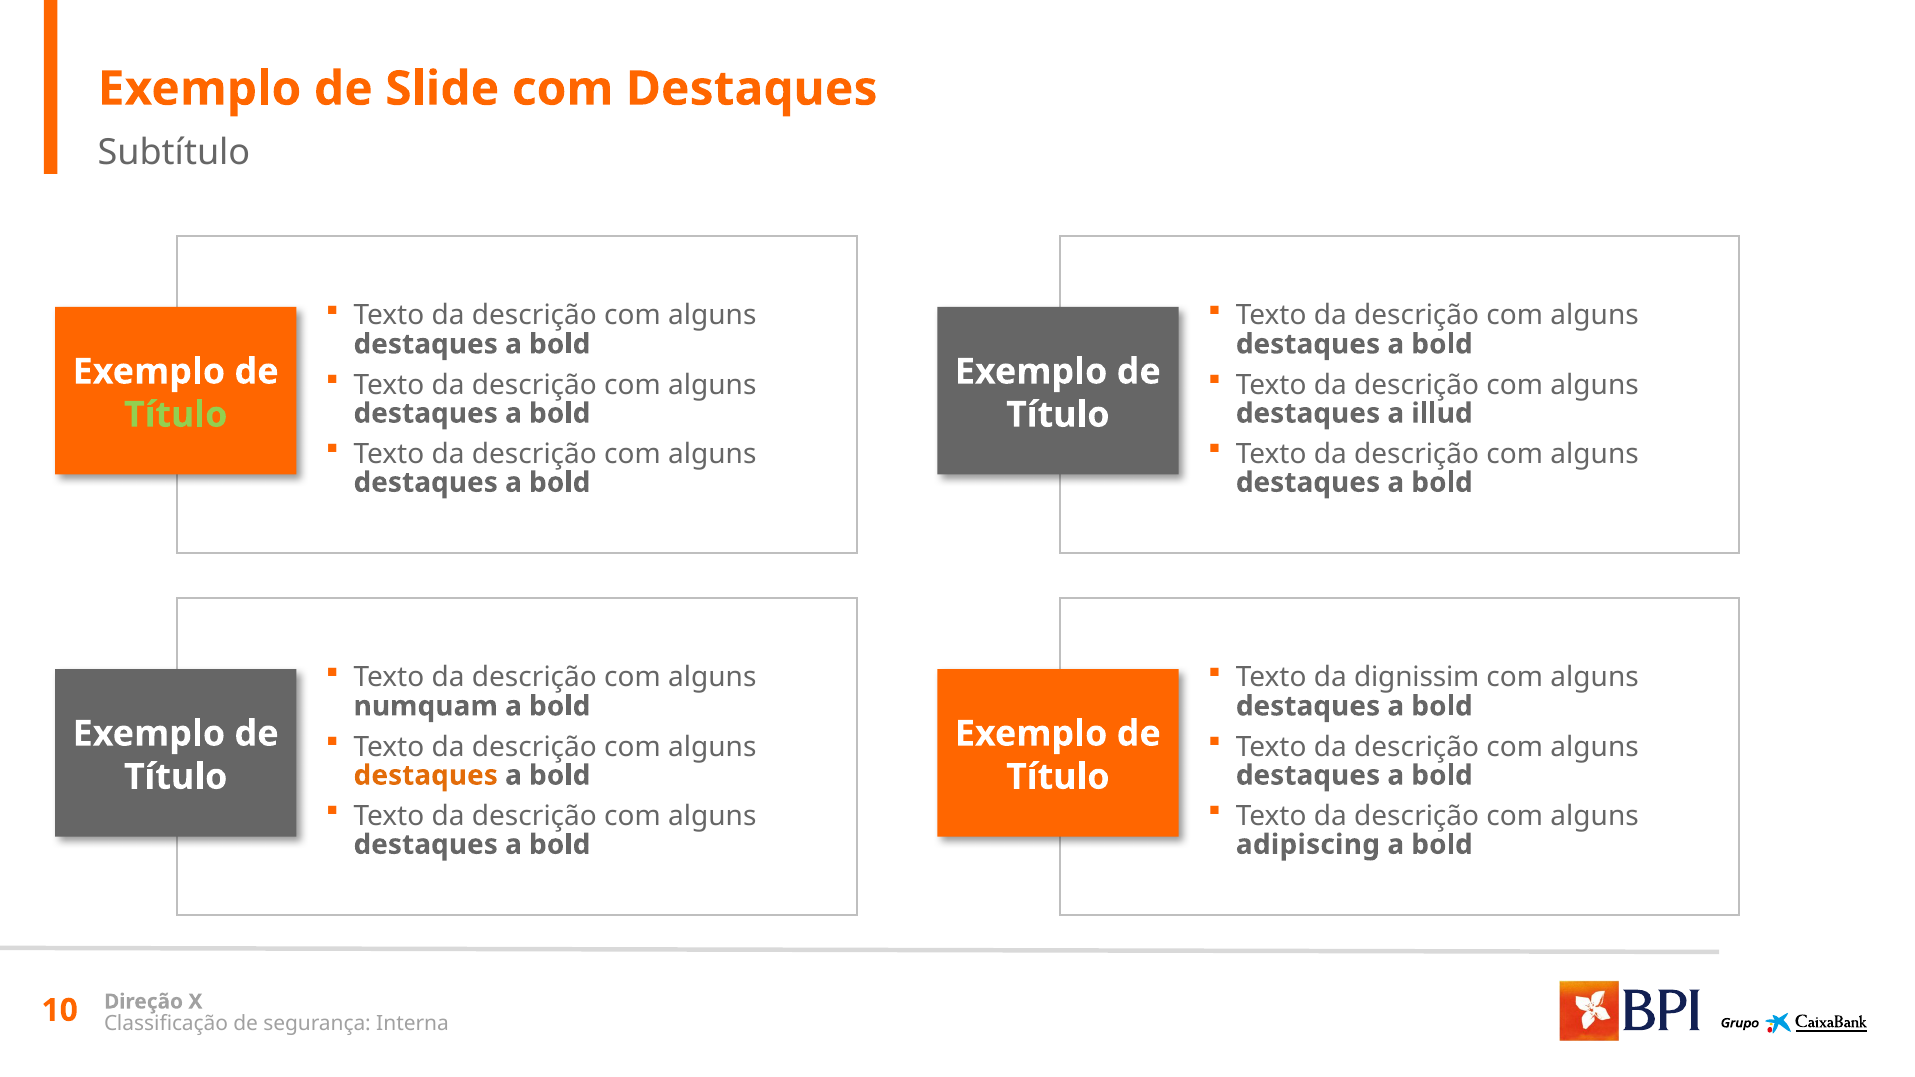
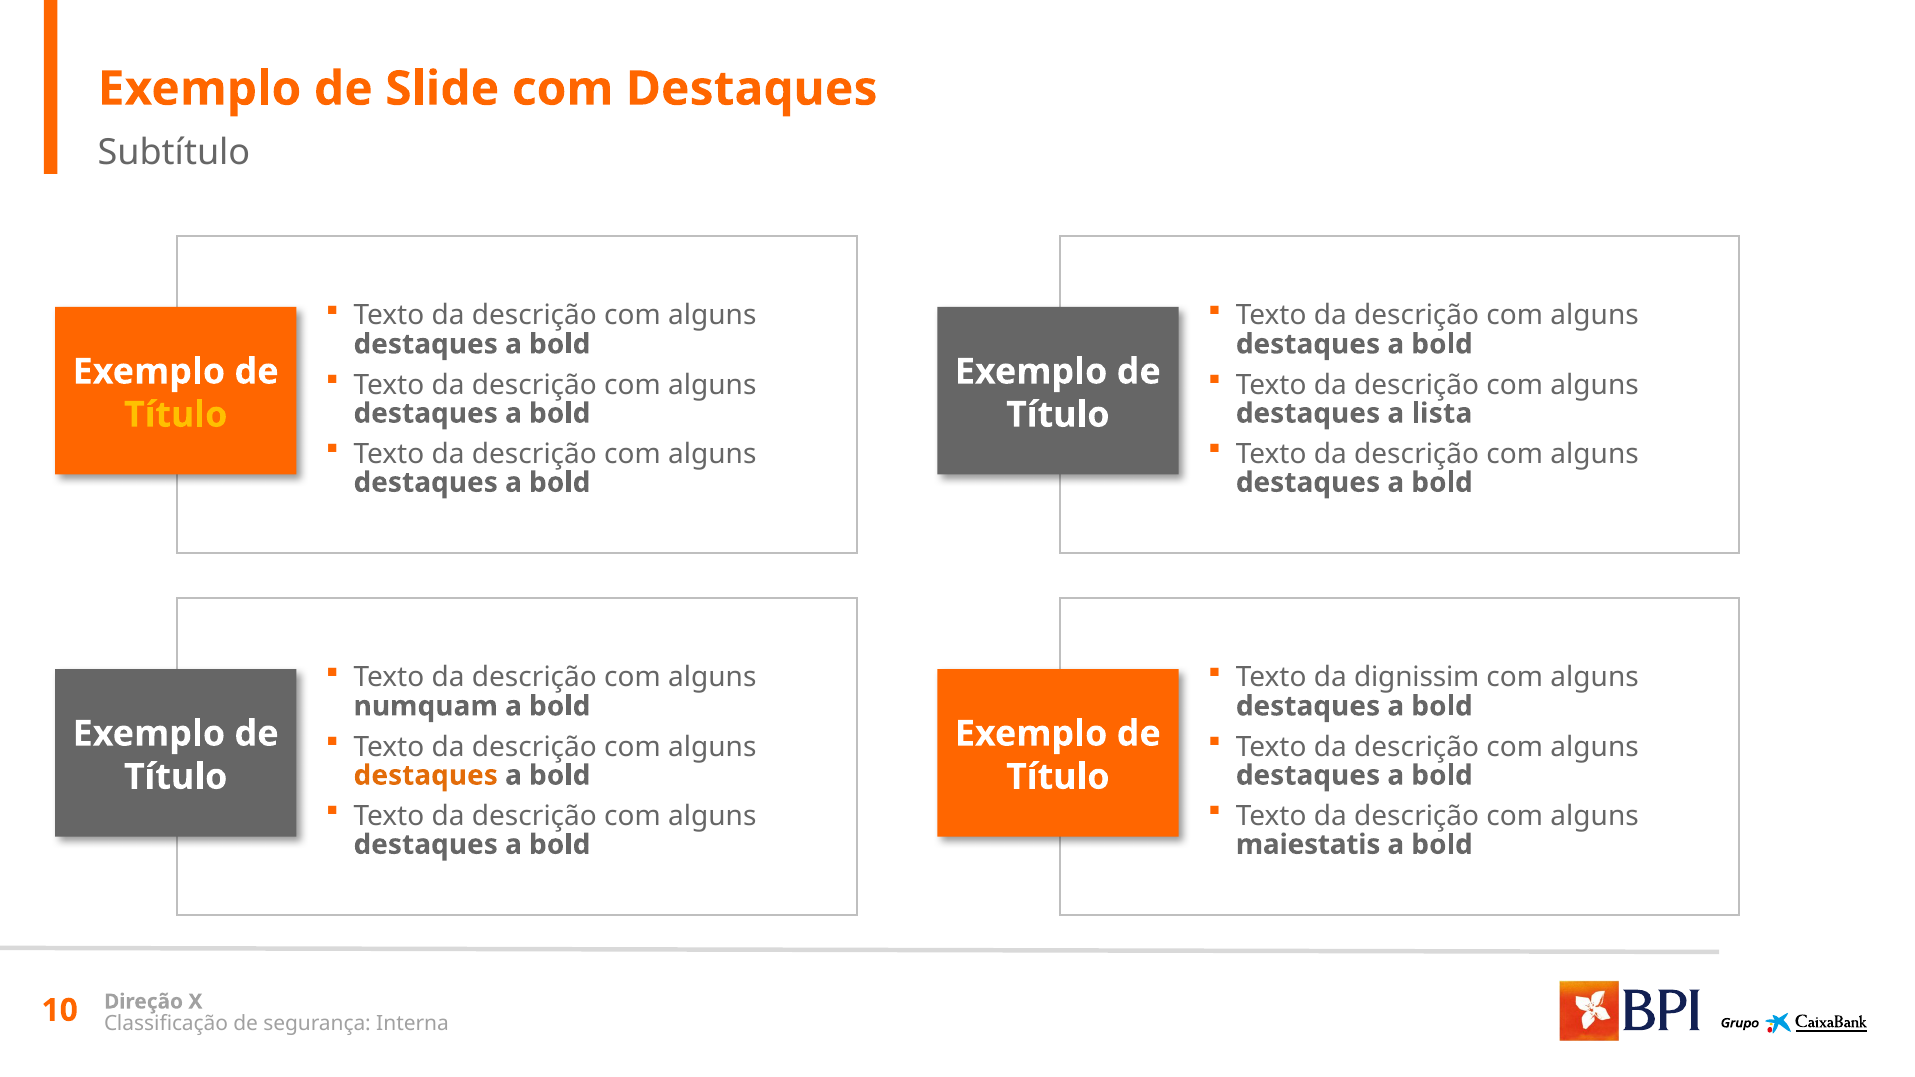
Título colour: light green -> yellow (176, 415)
illud: illud -> lista (1442, 413)
adipiscing: adipiscing -> maiestatis (1308, 845)
